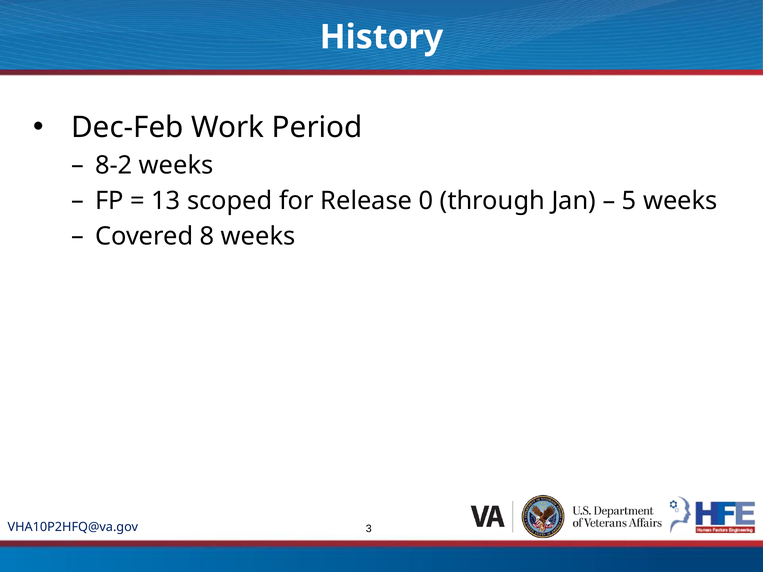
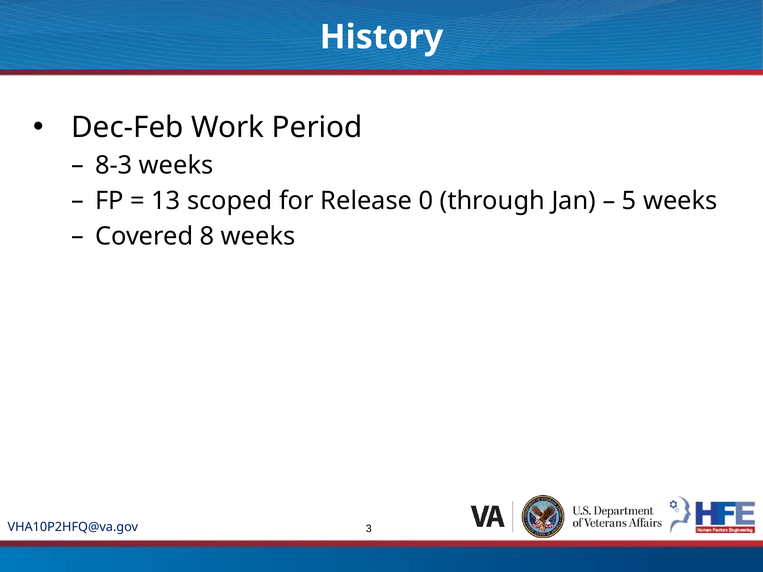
8-2: 8-2 -> 8-3 (114, 165)
